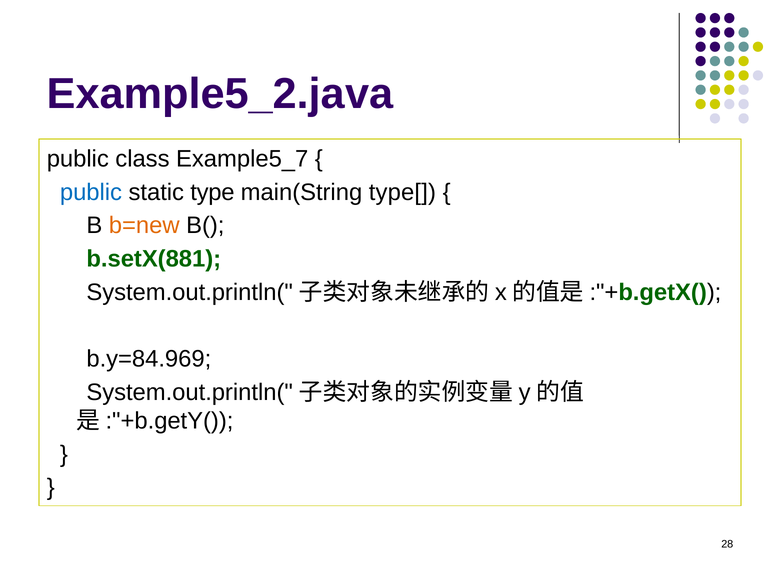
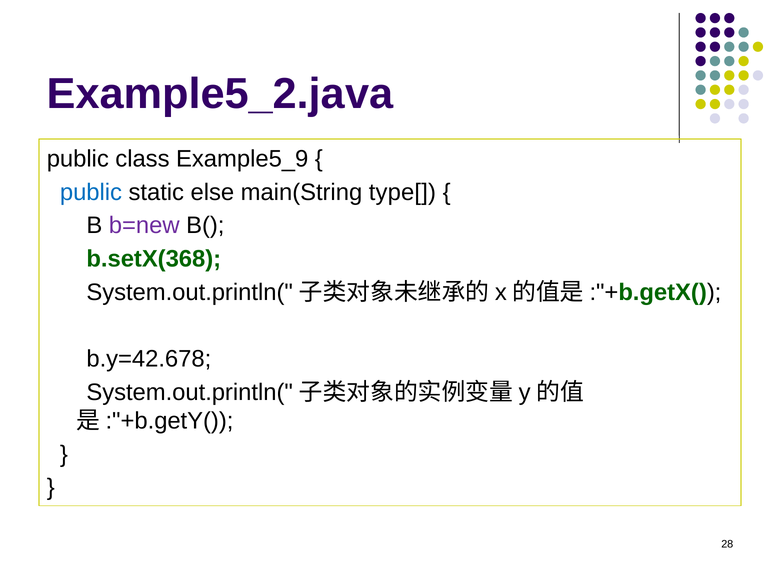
Example5_7: Example5_7 -> Example5_9 (242, 159)
type: type -> else (212, 192)
b=new colour: orange -> purple (144, 225)
b.setX(881: b.setX(881 -> b.setX(368 (154, 259)
b.y=84.969: b.y=84.969 -> b.y=42.678 (149, 359)
